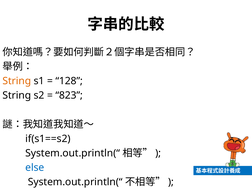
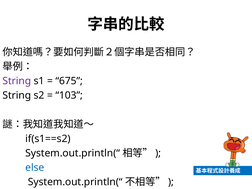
String colour: orange -> purple (17, 81)
128: 128 -> 675 (69, 81)
823: 823 -> 103 (69, 95)
